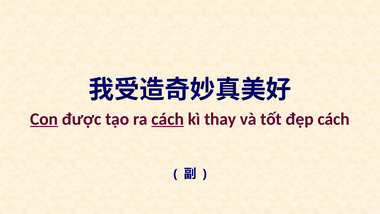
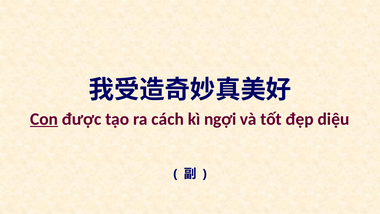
cách underline: present -> none (168, 119)
thay: thay -> ngợi (220, 119)
đẹp cách: cách -> diệu (333, 119)
